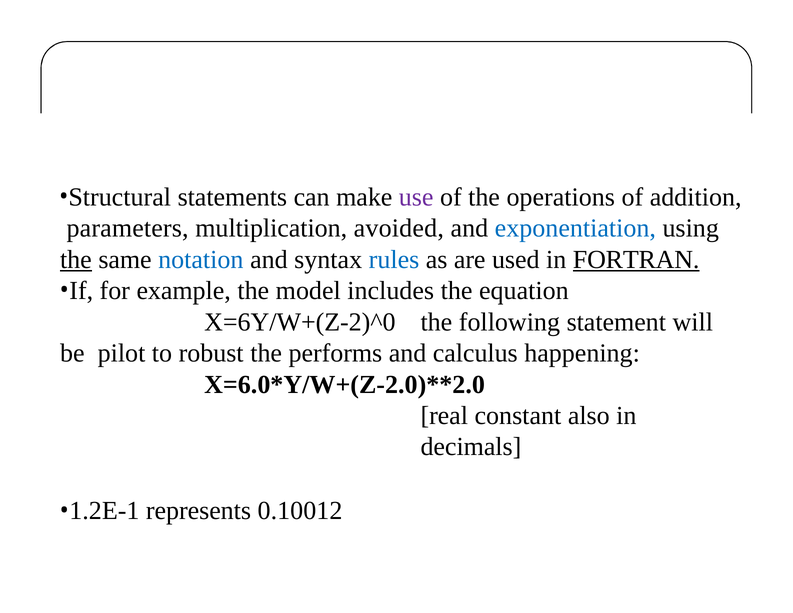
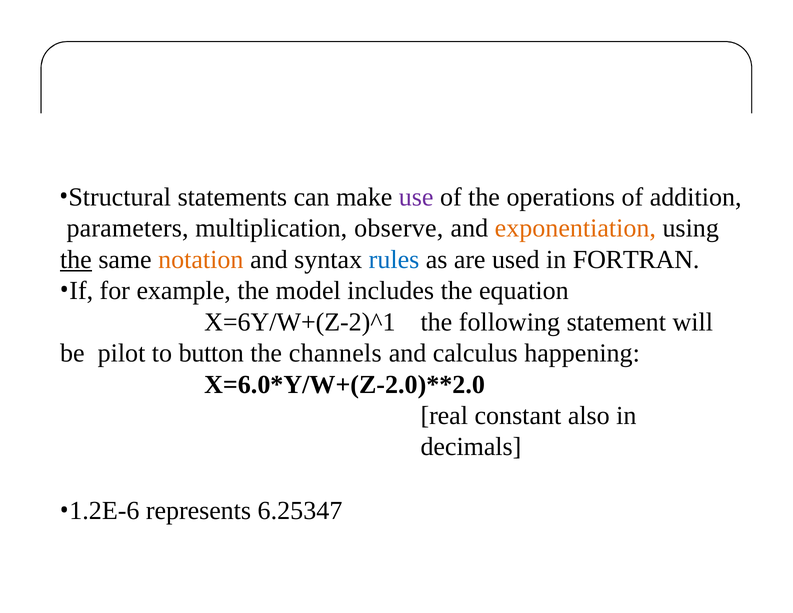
avoided: avoided -> observe (399, 228)
exponentiation colour: blue -> orange (575, 228)
notation colour: blue -> orange (201, 259)
FORTRAN underline: present -> none (636, 259)
X=6Y/W+(Z-2)^0: X=6Y/W+(Z-2)^0 -> X=6Y/W+(Z-2)^1 (300, 322)
robust: robust -> button (211, 353)
performs: performs -> channels (335, 353)
1.2E-1: 1.2E-1 -> 1.2E-6 (104, 511)
0.10012: 0.10012 -> 6.25347 (300, 511)
